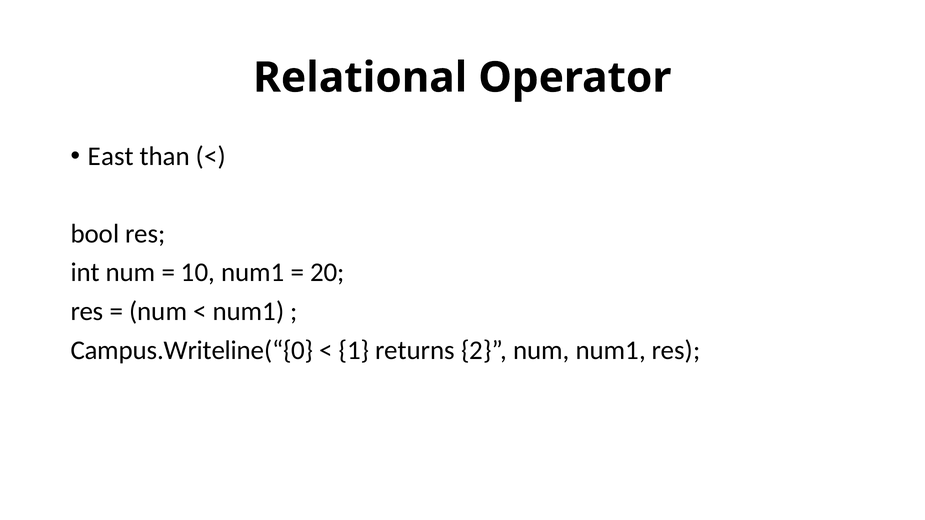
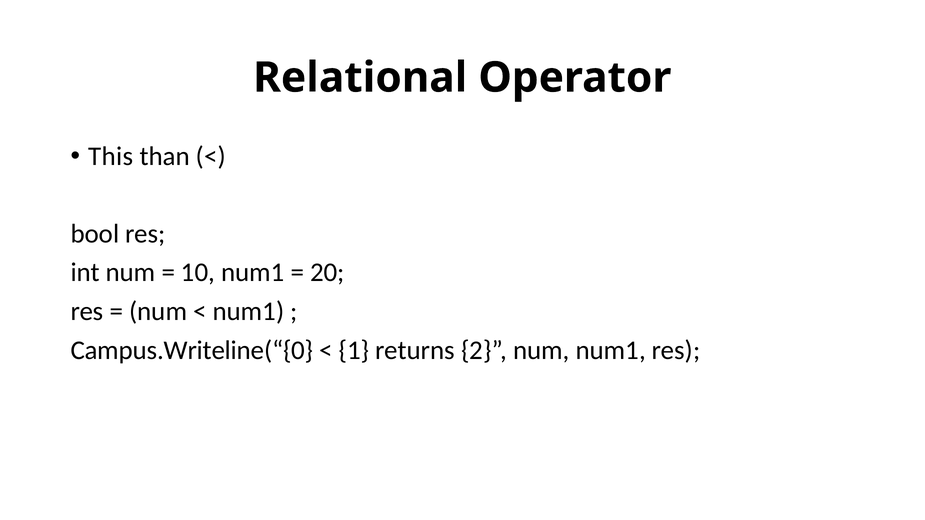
East: East -> This (111, 156)
